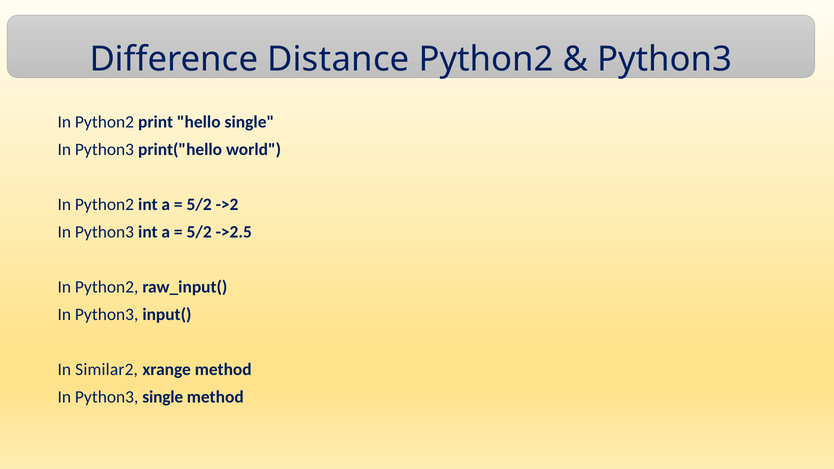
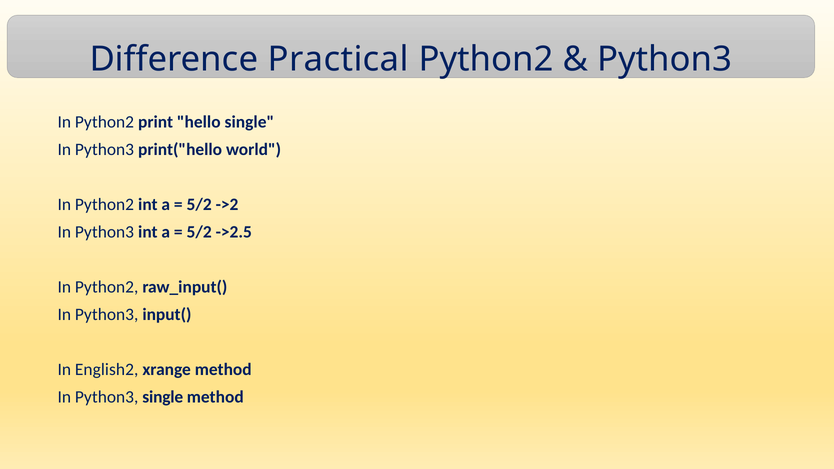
Distance: Distance -> Practical (338, 59)
Similar2: Similar2 -> English2 (107, 369)
